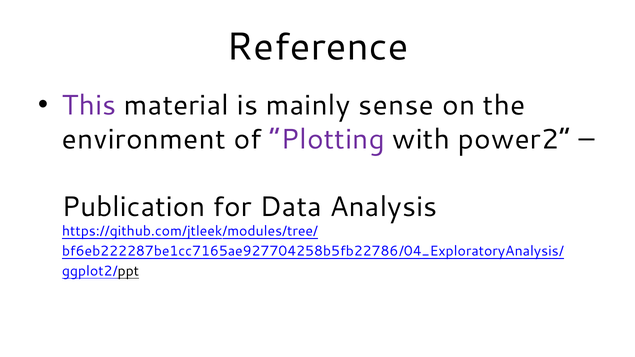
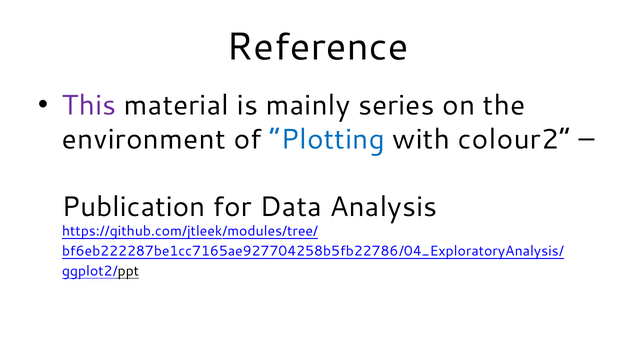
sense: sense -> series (396, 105)
Plotting colour: purple -> blue (327, 139)
power2: power2 -> colour2 (514, 139)
